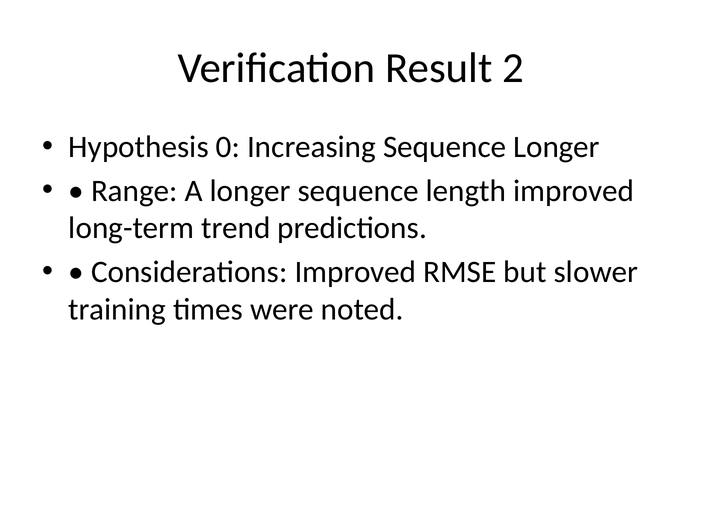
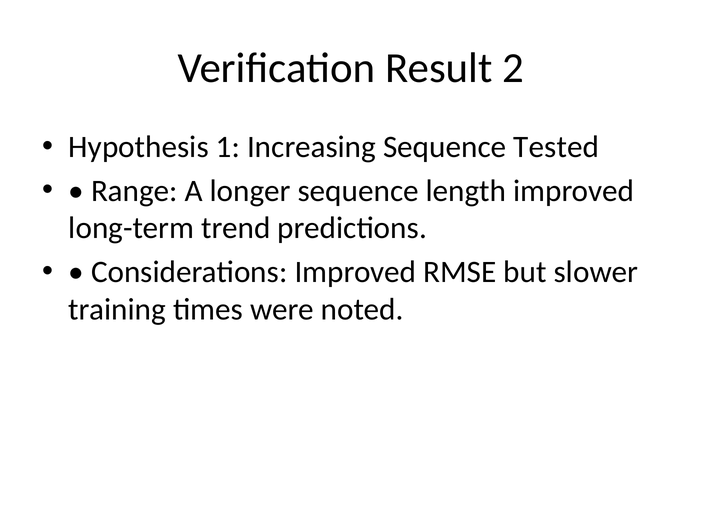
0: 0 -> 1 (228, 147)
Sequence Longer: Longer -> Tested (556, 147)
